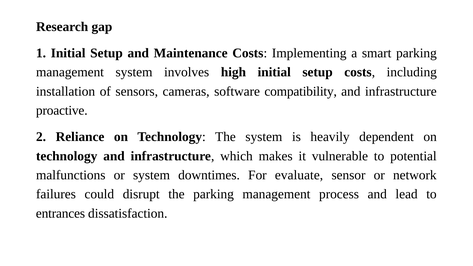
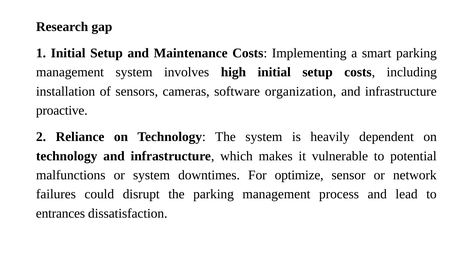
compatibility: compatibility -> organization (301, 91)
evaluate: evaluate -> optimize (299, 175)
